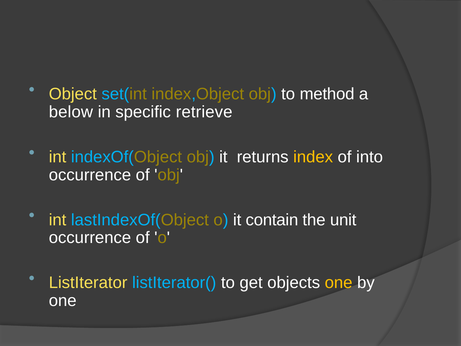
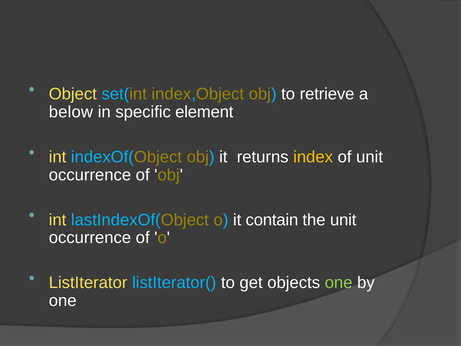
method: method -> retrieve (327, 94)
retrieve: retrieve -> element (204, 112)
of into: into -> unit (370, 157)
one colour: yellow -> light green (339, 282)
